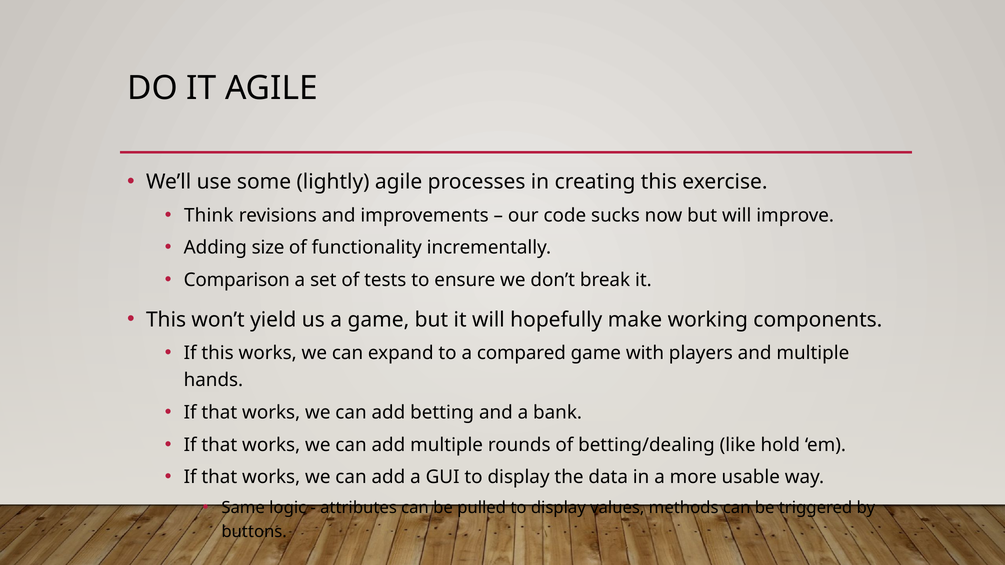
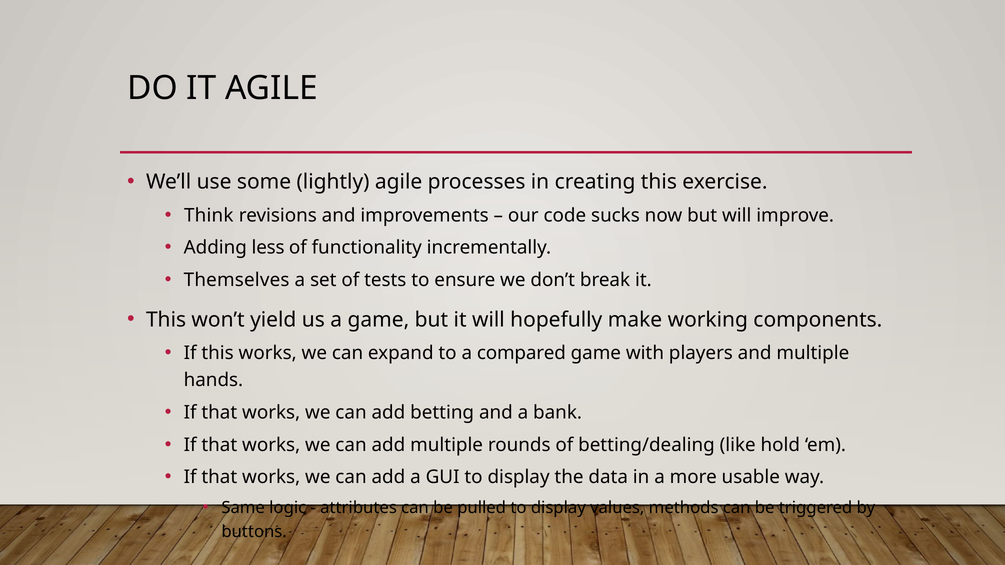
size: size -> less (268, 248)
Comparison: Comparison -> Themselves (237, 280)
